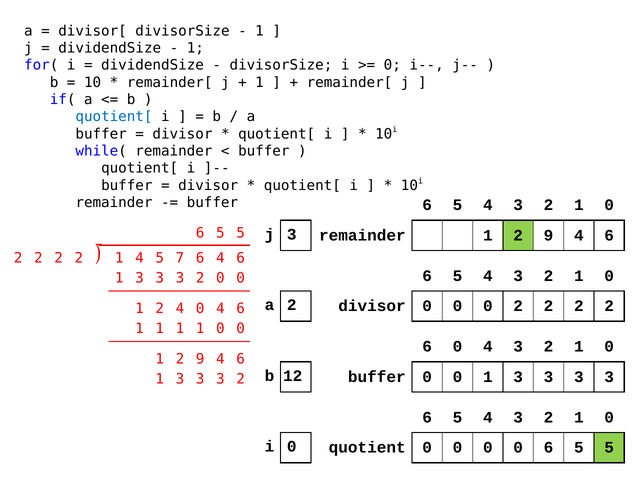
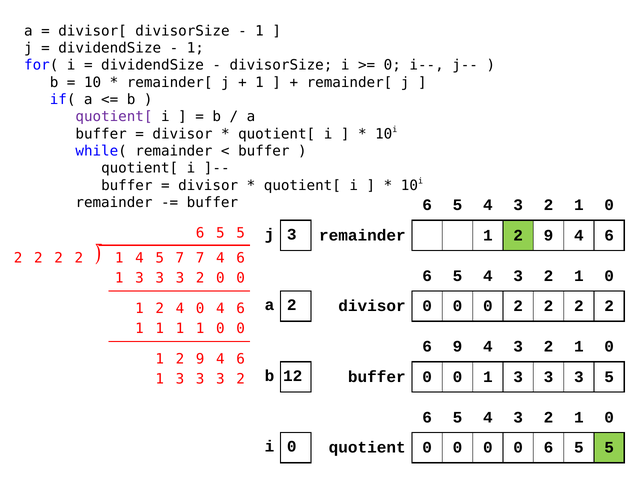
quotient[ colour: blue -> purple (114, 117)
7 6: 6 -> 7 (200, 258)
6 0: 0 -> 9 (458, 347)
3 3 3 3: 3 -> 5 (609, 377)
